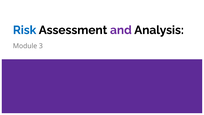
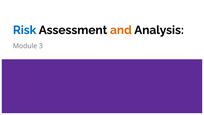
and colour: purple -> orange (121, 30)
